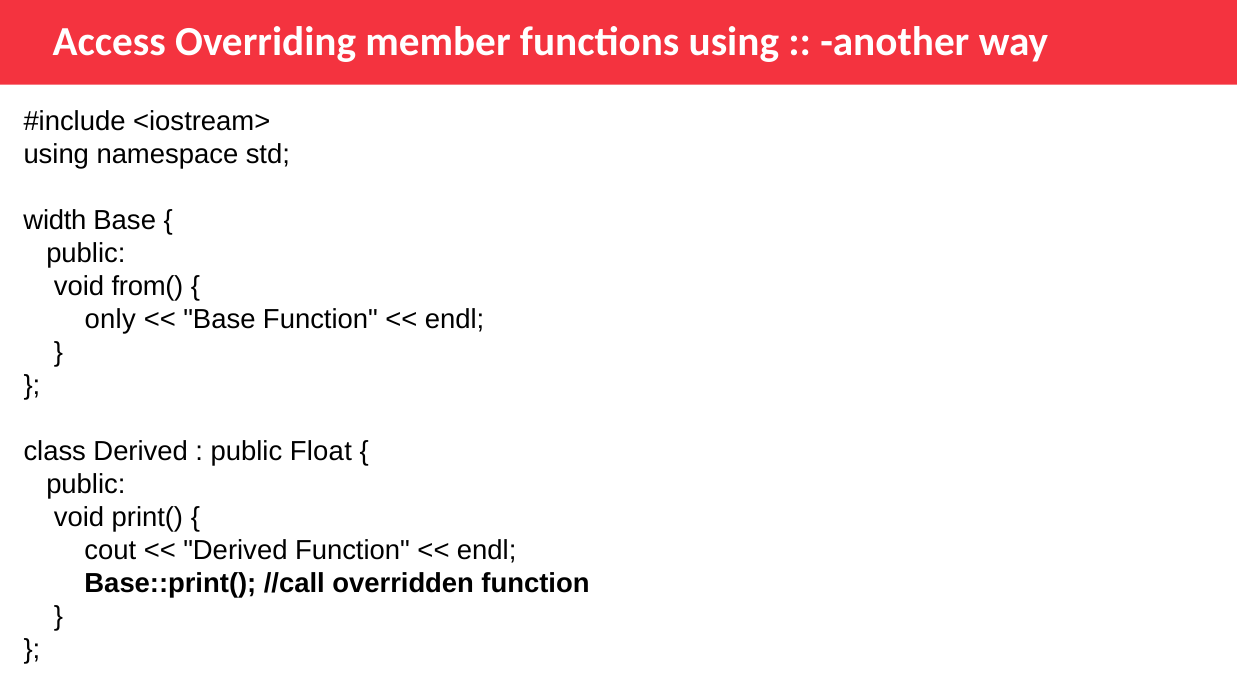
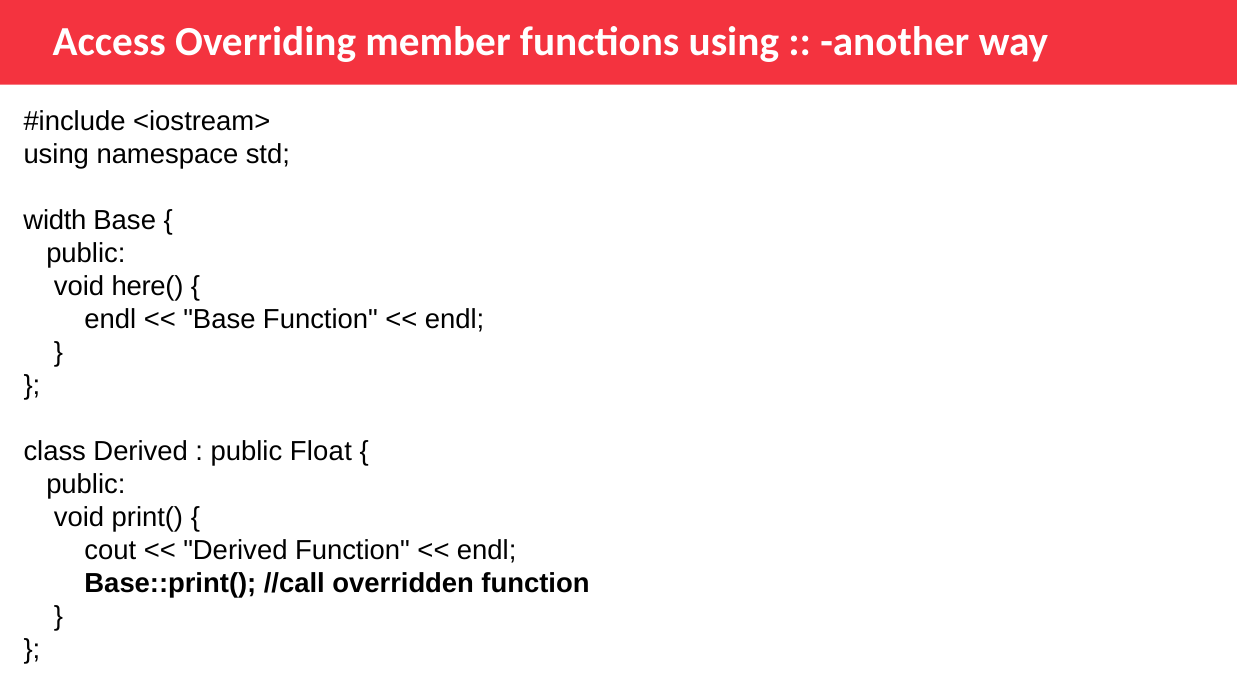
from(: from( -> here( (147, 286)
only: only -> endl (110, 319)
